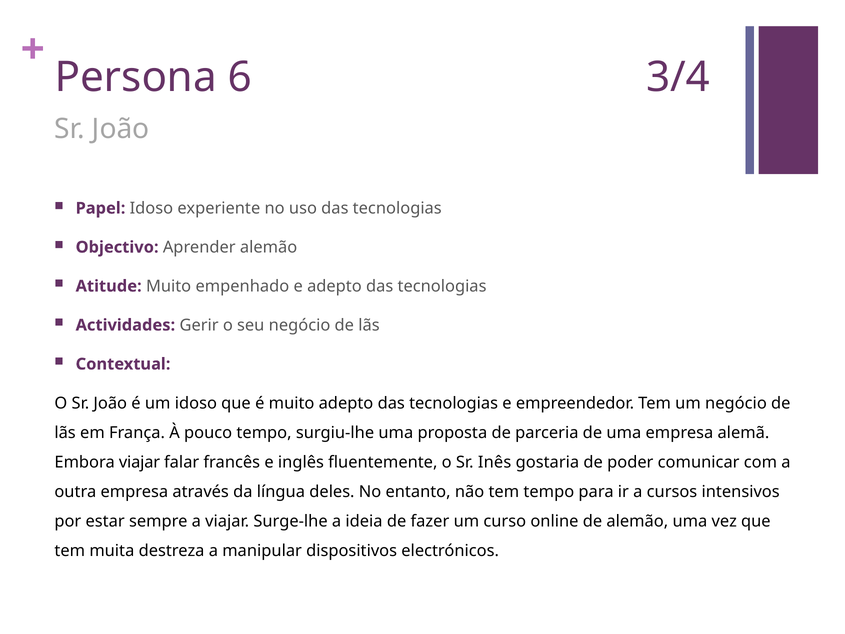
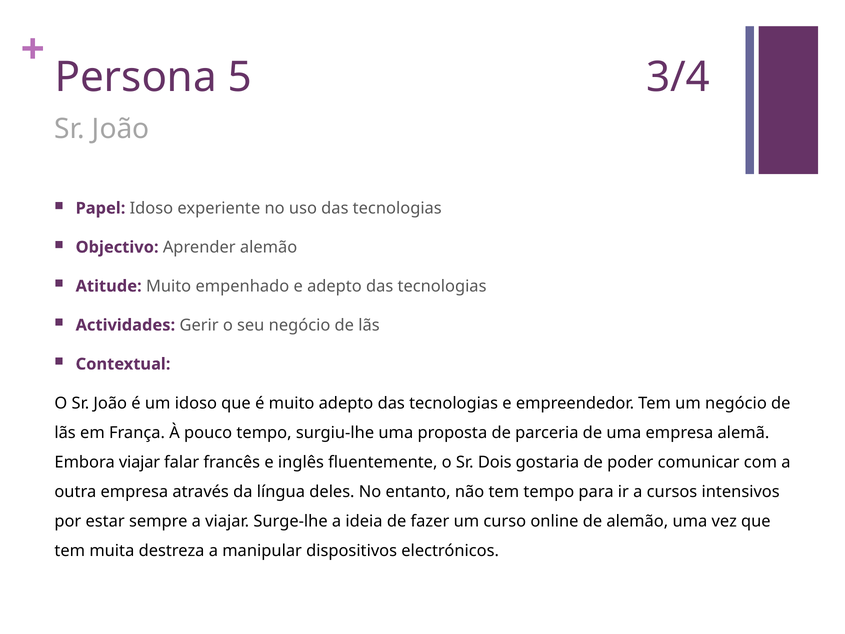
6: 6 -> 5 (240, 77)
Inês: Inês -> Dois (495, 462)
